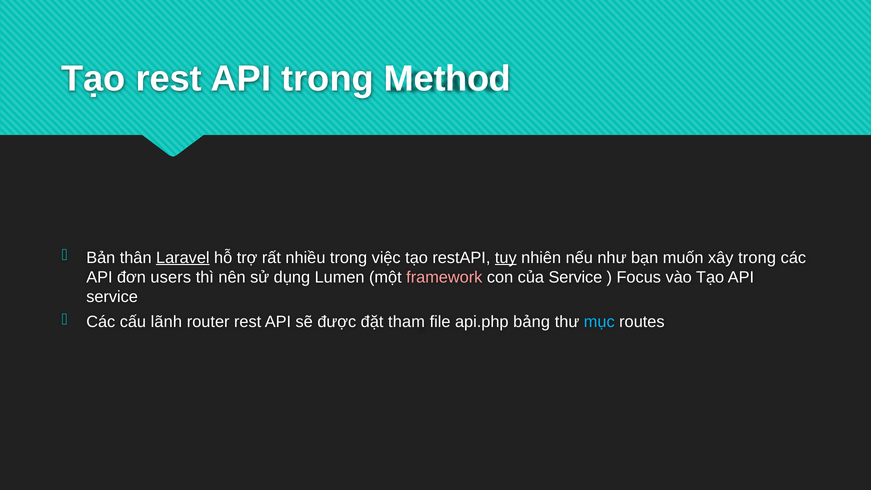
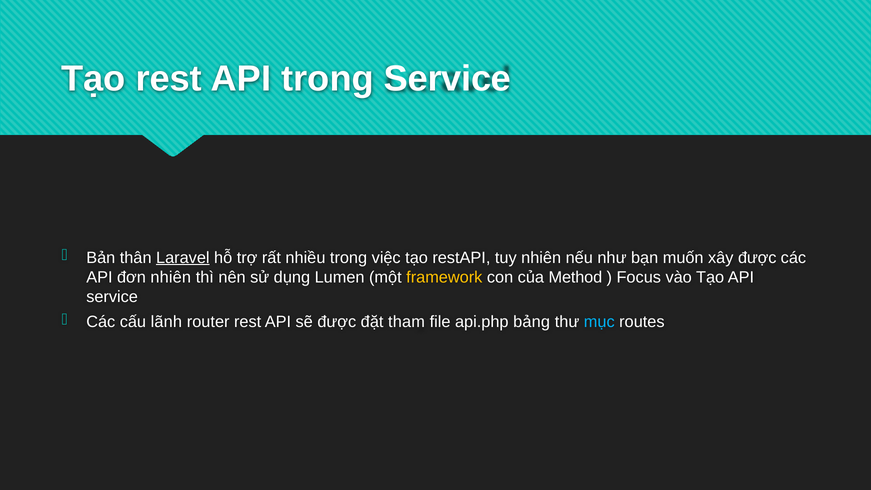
trong Method: Method -> Service (447, 79)
tuy underline: present -> none (506, 258)
xây trong: trong -> được (757, 258)
đơn users: users -> nhiên (171, 277)
framework colour: pink -> yellow (444, 277)
của Service: Service -> Method (575, 277)
